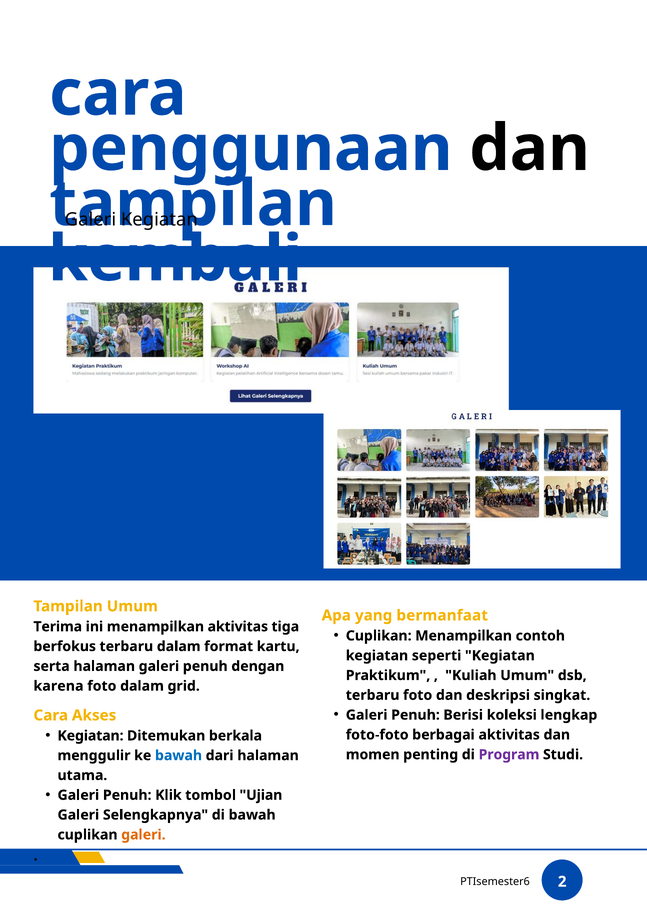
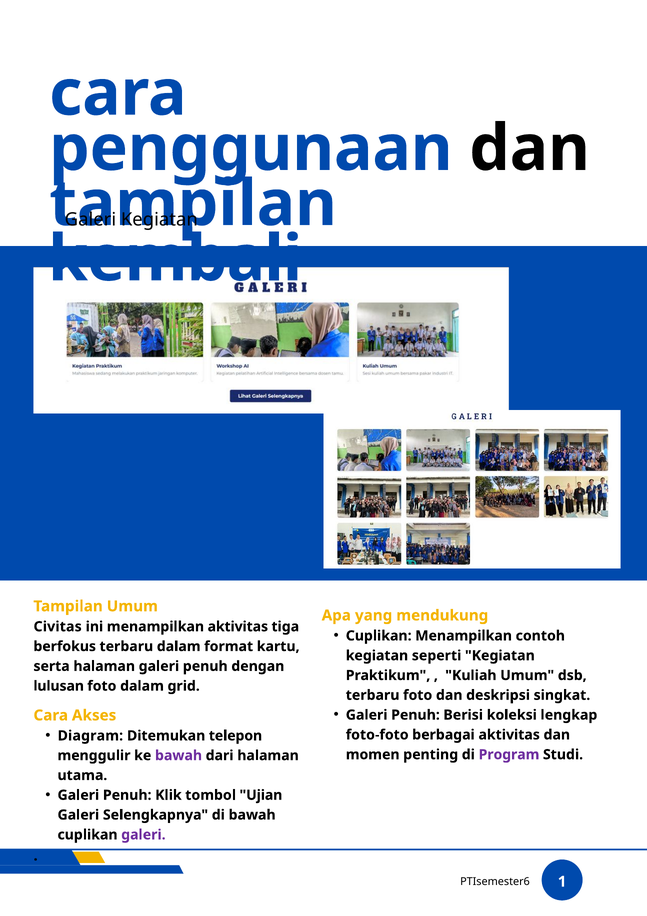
bermanfaat: bermanfaat -> mendukung (442, 615)
Terima: Terima -> Civitas (58, 626)
karena: karena -> lulusan (59, 686)
Kegiatan: Kegiatan -> Diagram (90, 735)
berkala: berkala -> telepon (235, 735)
bawah colour: blue -> purple (179, 755)
galeri colour: orange -> purple (143, 834)
2: 2 -> 1 (562, 881)
